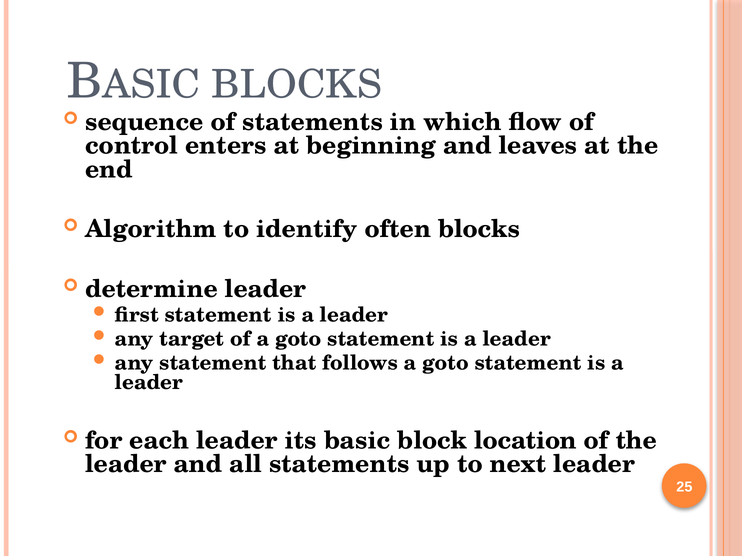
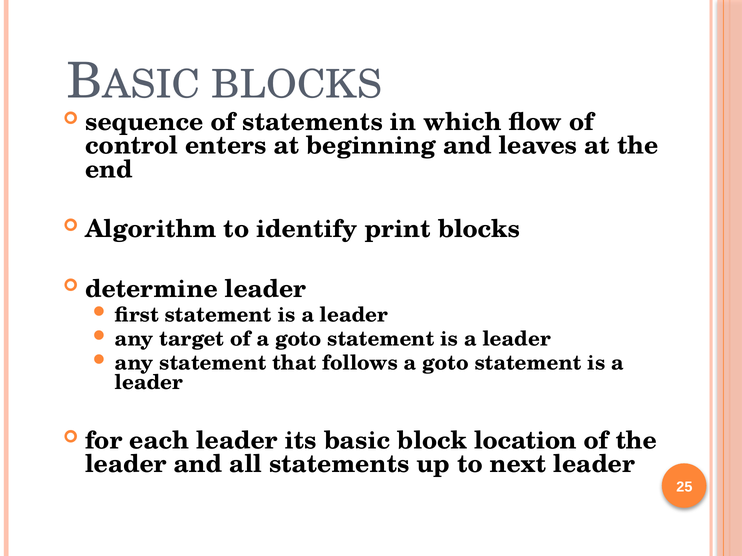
often: often -> print (398, 229)
